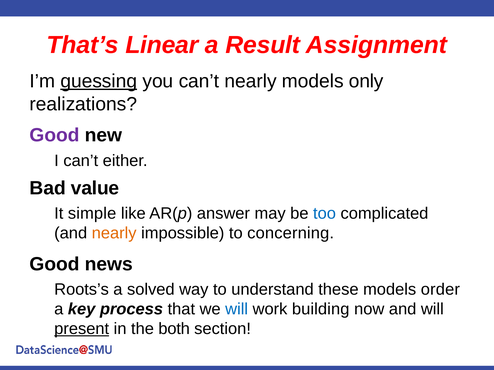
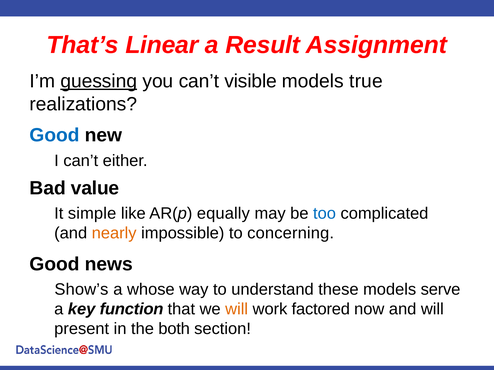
can’t nearly: nearly -> visible (251, 81)
only: only -> true (366, 81)
Good colour: purple -> blue (55, 135)
answer: answer -> equally (223, 214)
Roots’s: Roots’s -> Show’s (81, 290)
solved: solved -> whose (151, 290)
order: order -> serve (441, 290)
process: process -> function (132, 310)
will colour: blue -> orange (237, 310)
building: building -> factored (321, 310)
present underline: present -> none (82, 329)
